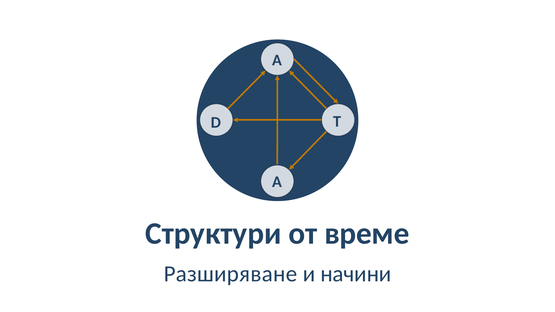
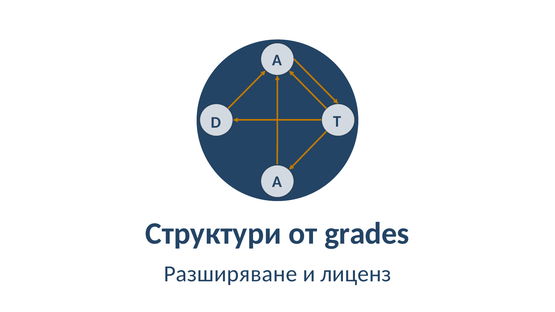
време: време -> grades (367, 234)
начини: начини -> лиценз (356, 274)
